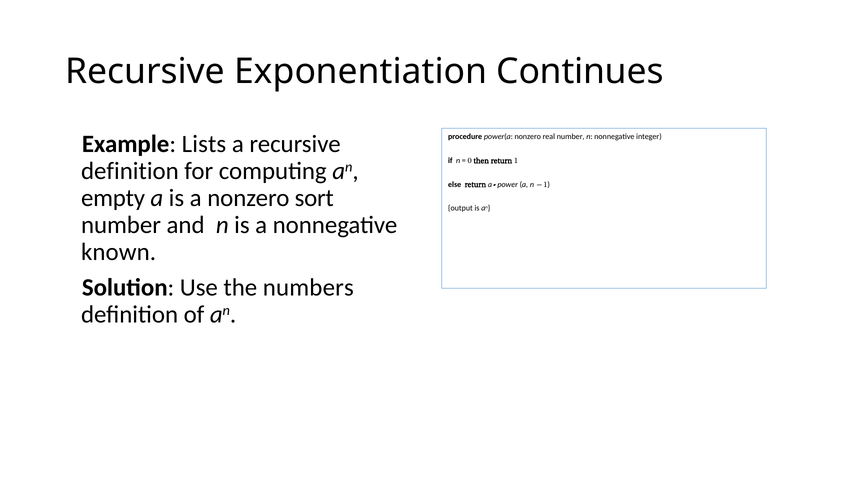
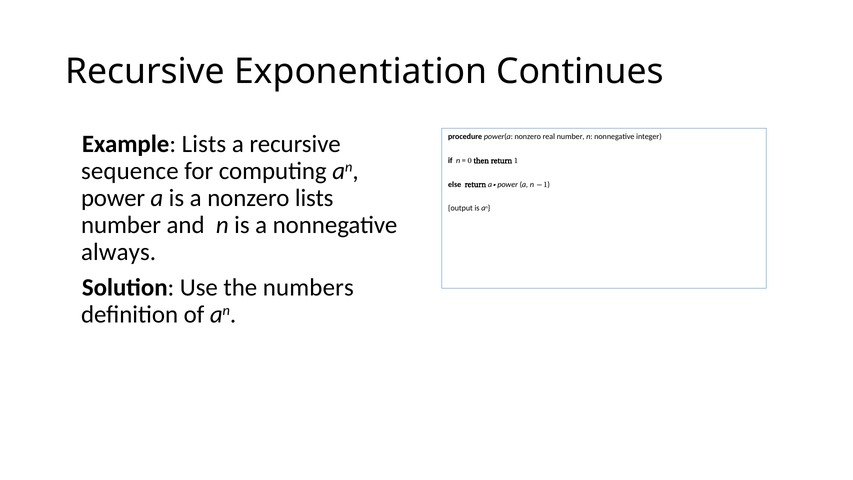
definition: definition -> sequence (130, 171)
empty: empty -> power (113, 198)
nonzero sort: sort -> lists (314, 198)
known: known -> always (119, 252)
